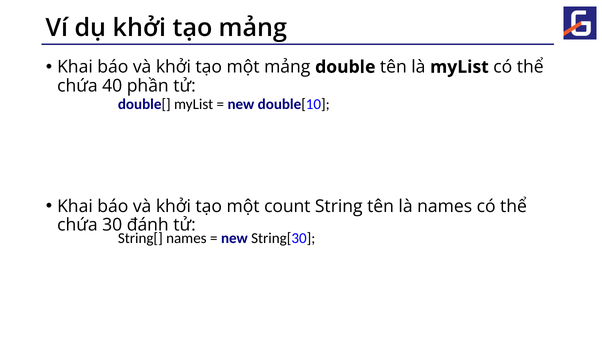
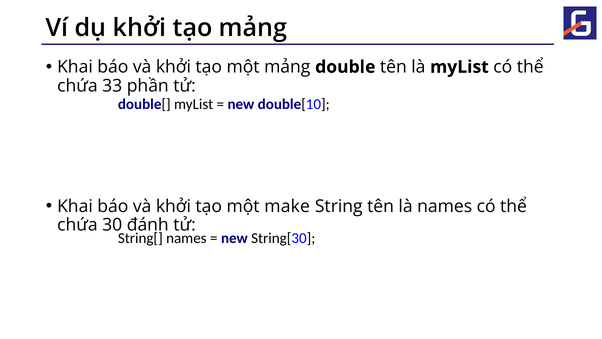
40: 40 -> 33 (112, 86)
count: count -> make (287, 206)
